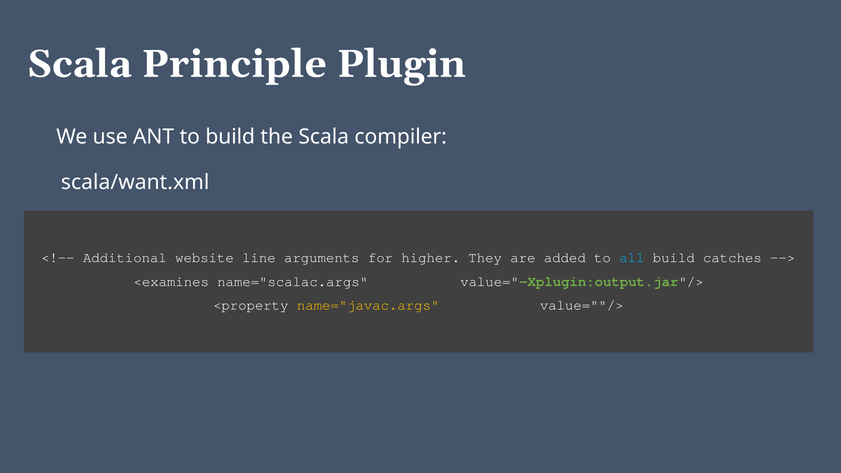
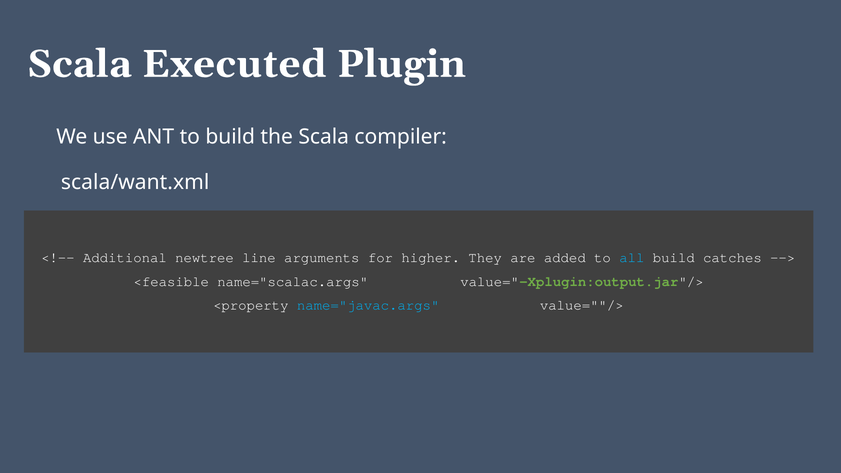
Principle: Principle -> Executed (234, 64)
website: website -> newtree (205, 258)
<examines: <examines -> <feasible (171, 281)
name="javac.args colour: yellow -> light blue (368, 305)
